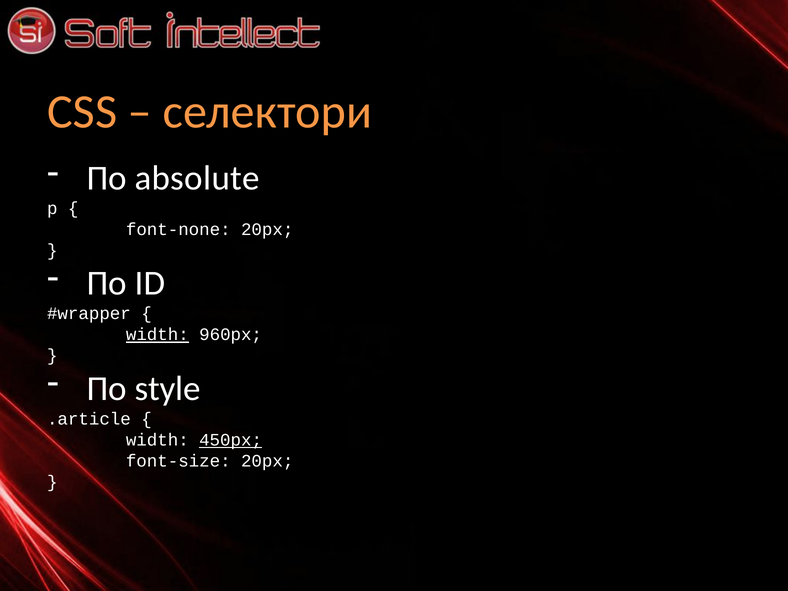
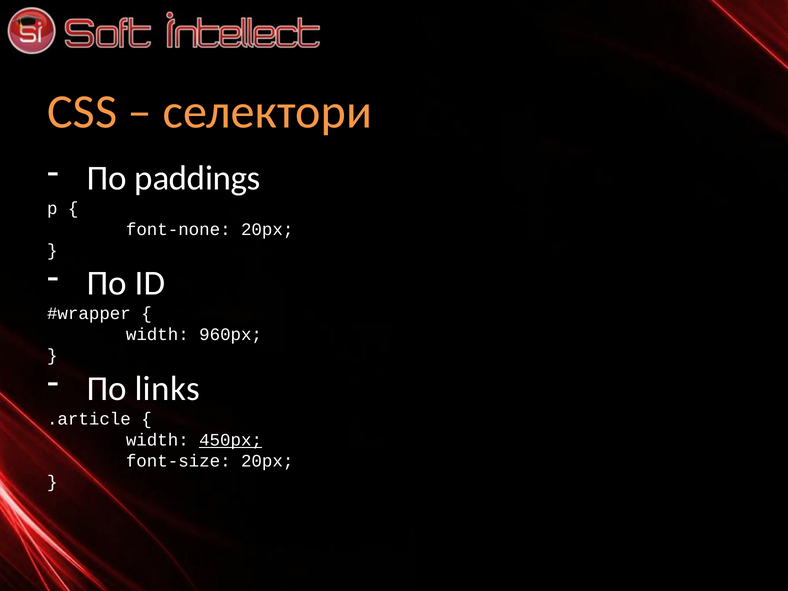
absolute: absolute -> paddings (198, 178)
width underline: present -> none (157, 335)
style: style -> links (167, 388)
